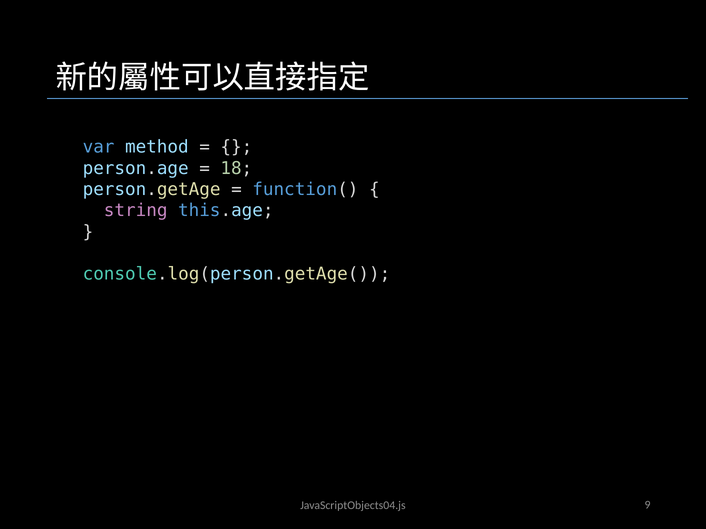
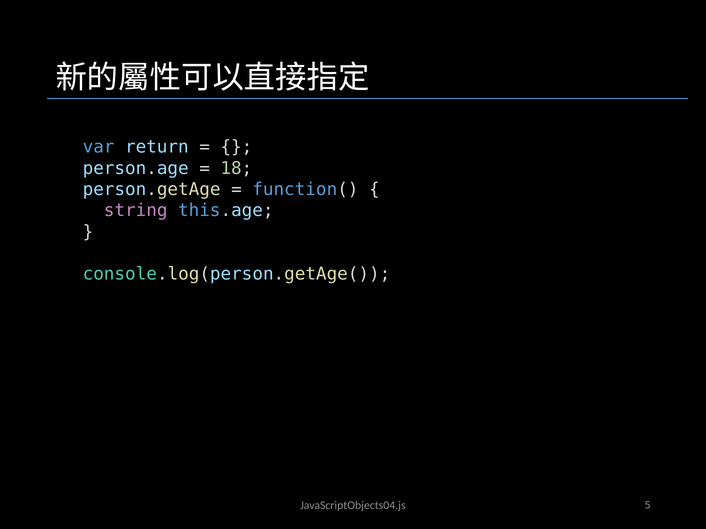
method: method -> return (157, 147)
9: 9 -> 5 (647, 506)
